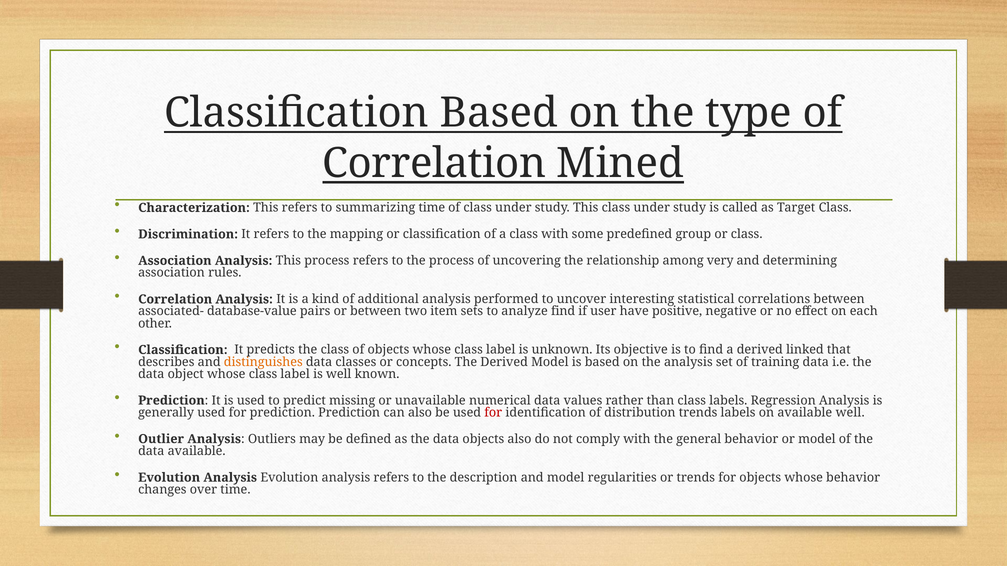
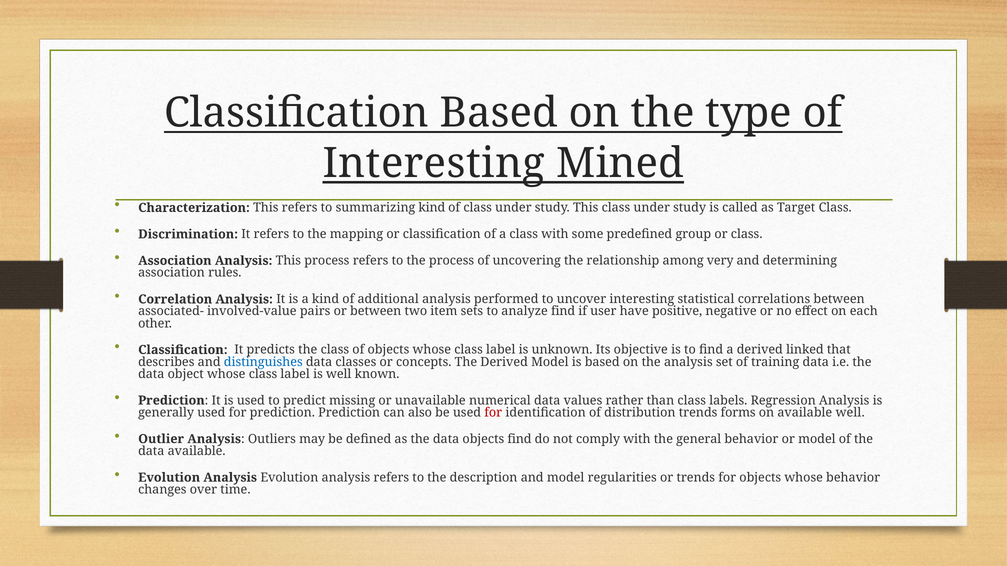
Correlation: Correlation -> Interesting (434, 163)
summarizing time: time -> kind (432, 208)
database-value: database-value -> involved-value (252, 312)
distinguishes colour: orange -> blue (263, 362)
trends labels: labels -> forms (738, 413)
objects also: also -> find (520, 439)
